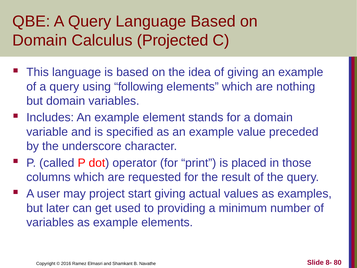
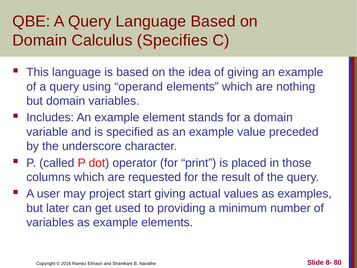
Projected: Projected -> Specifies (173, 40)
following: following -> operand (139, 87)
